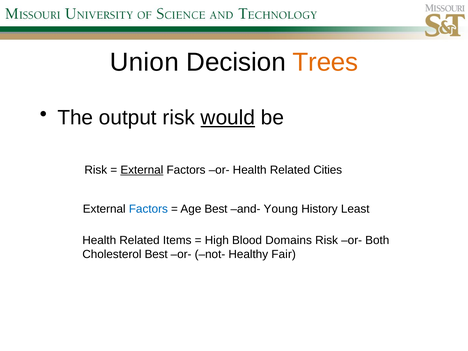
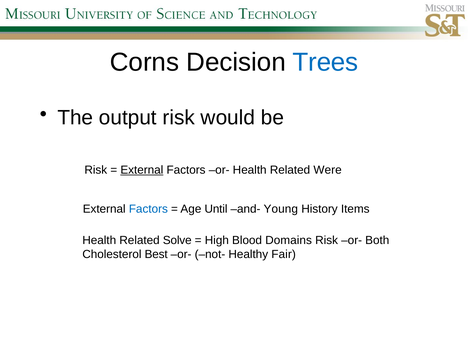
Union: Union -> Corns (144, 62)
Trees colour: orange -> blue (325, 62)
would underline: present -> none (228, 118)
Cities: Cities -> Were (328, 170)
Age Best: Best -> Until (216, 209)
Least: Least -> Items (355, 209)
Items: Items -> Solve (177, 240)
